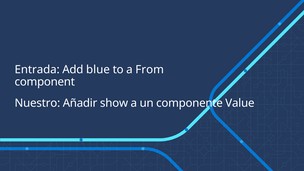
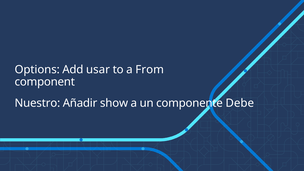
Entrada: Entrada -> Options (37, 70)
blue: blue -> usar (98, 70)
Value: Value -> Debe (240, 103)
